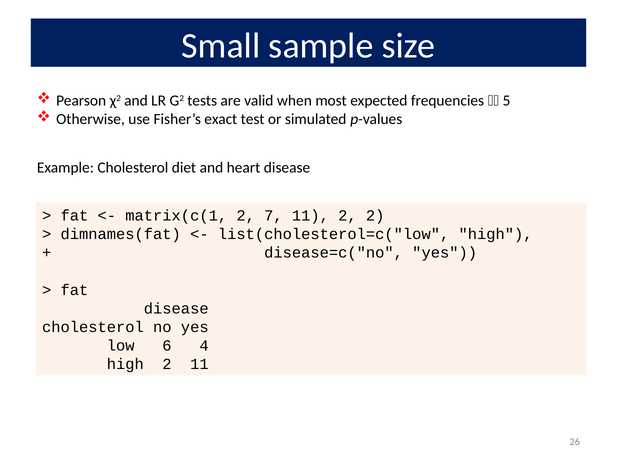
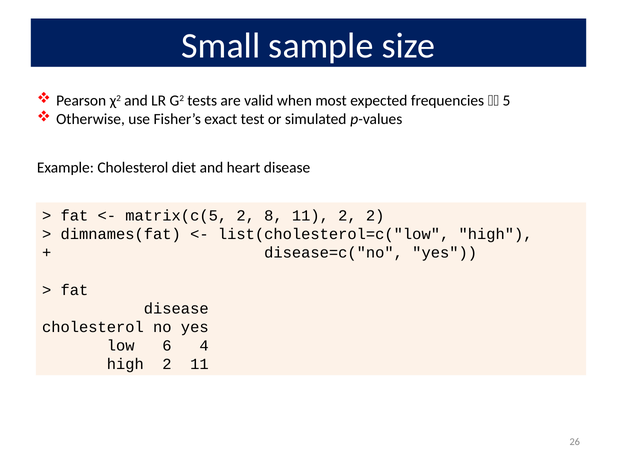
matrix(c(1: matrix(c(1 -> matrix(c(5 (176, 216)
7: 7 -> 8 (273, 216)
